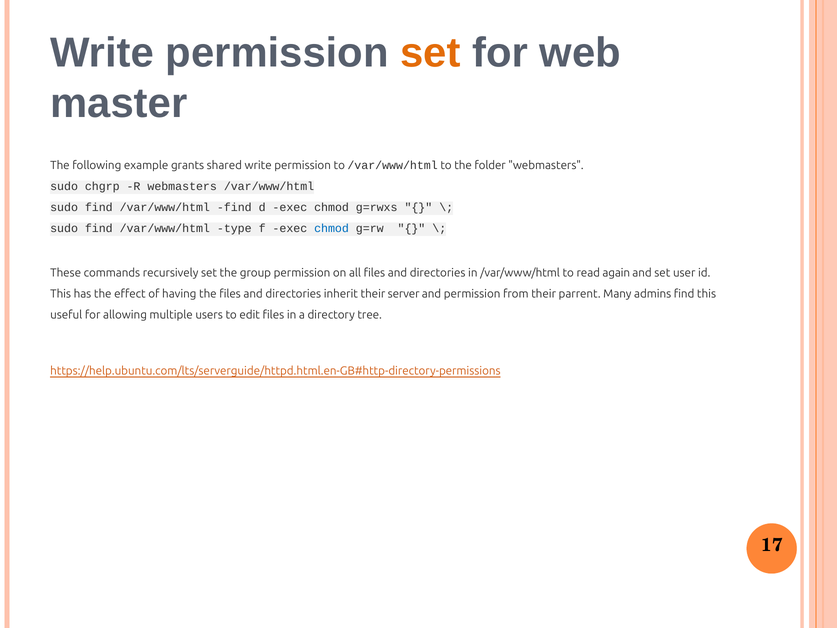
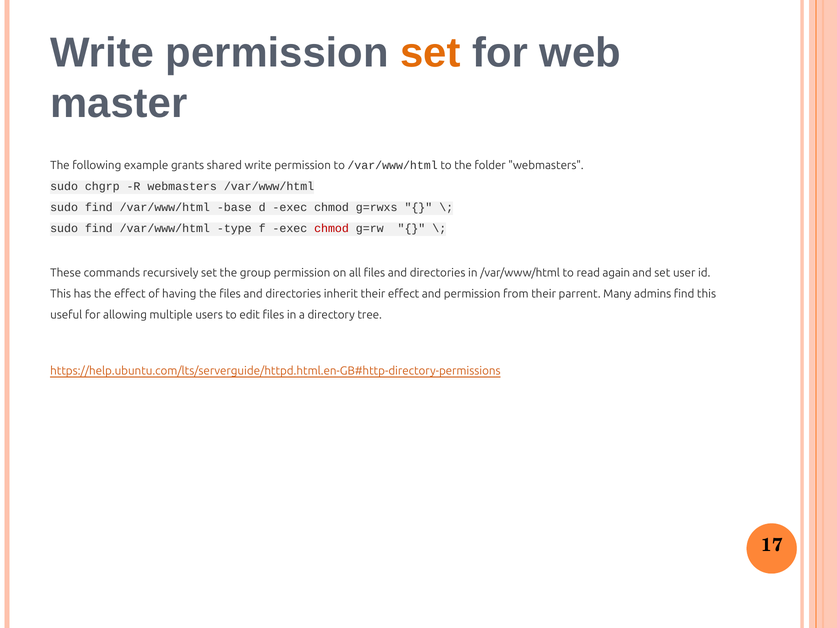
/var/www/html find: find -> base (234, 207)
chmod colour: blue -> red (332, 228)
their server: server -> effect (404, 294)
